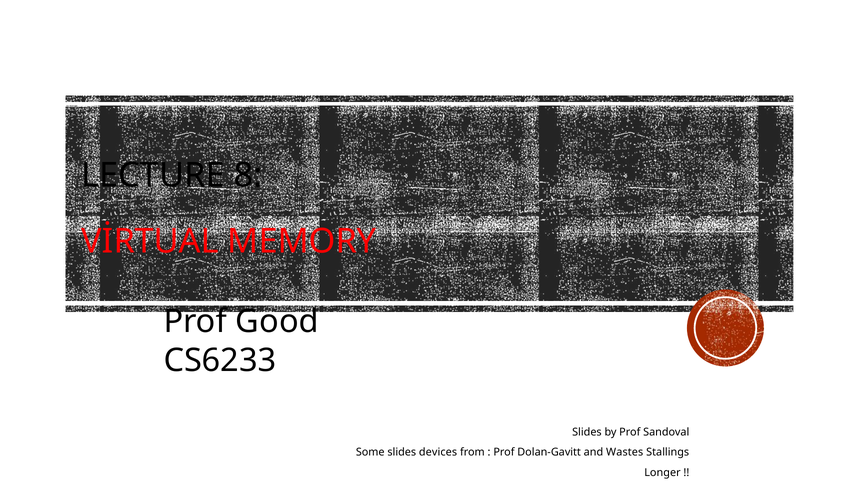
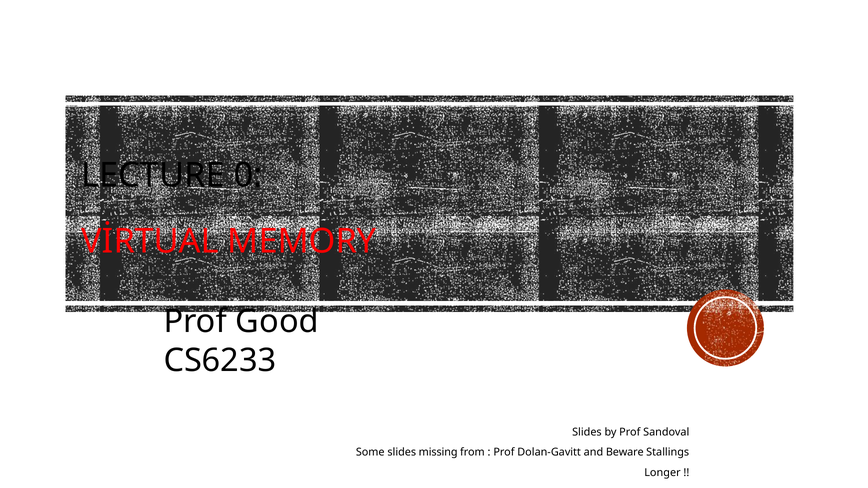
8: 8 -> 0 (248, 176)
devices: devices -> missing (438, 452)
Wastes: Wastes -> Beware (625, 452)
